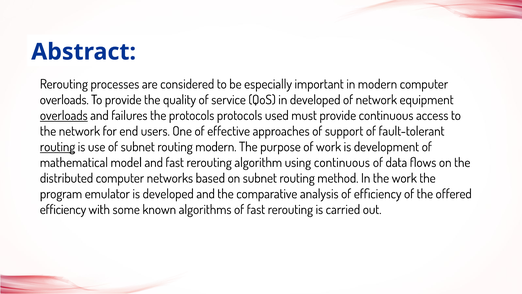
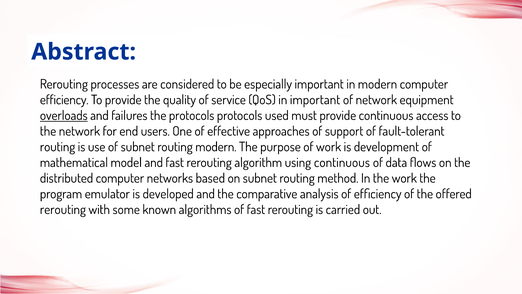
overloads: overloads -> efficiency (64, 100)
in developed: developed -> important (315, 100)
routing underline: present -> none (58, 147)
efficiency: efficiency -> rerouting (63, 209)
